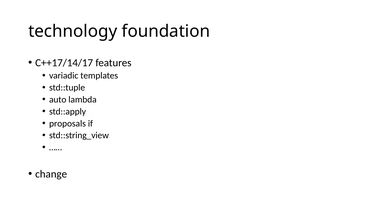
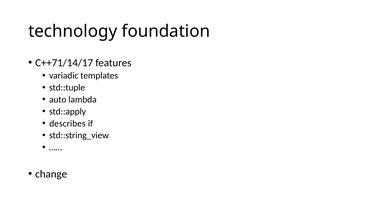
C++17/14/17: C++17/14/17 -> C++71/14/17 (64, 63)
proposals: proposals -> describes (67, 123)
